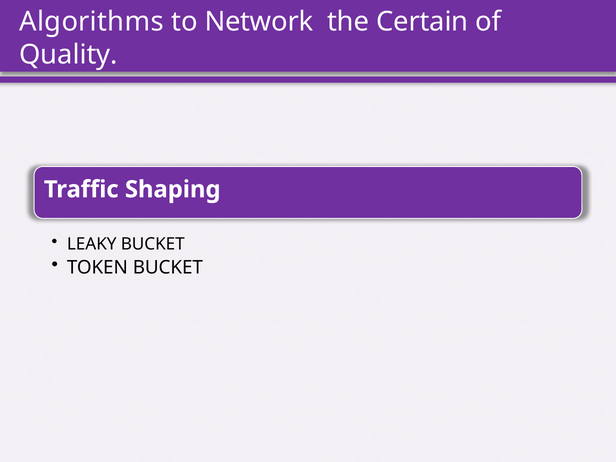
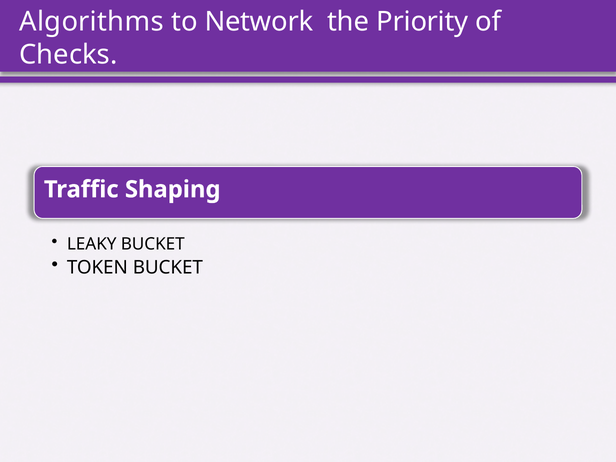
Certain: Certain -> Priority (422, 22)
Quality: Quality -> Checks (68, 55)
